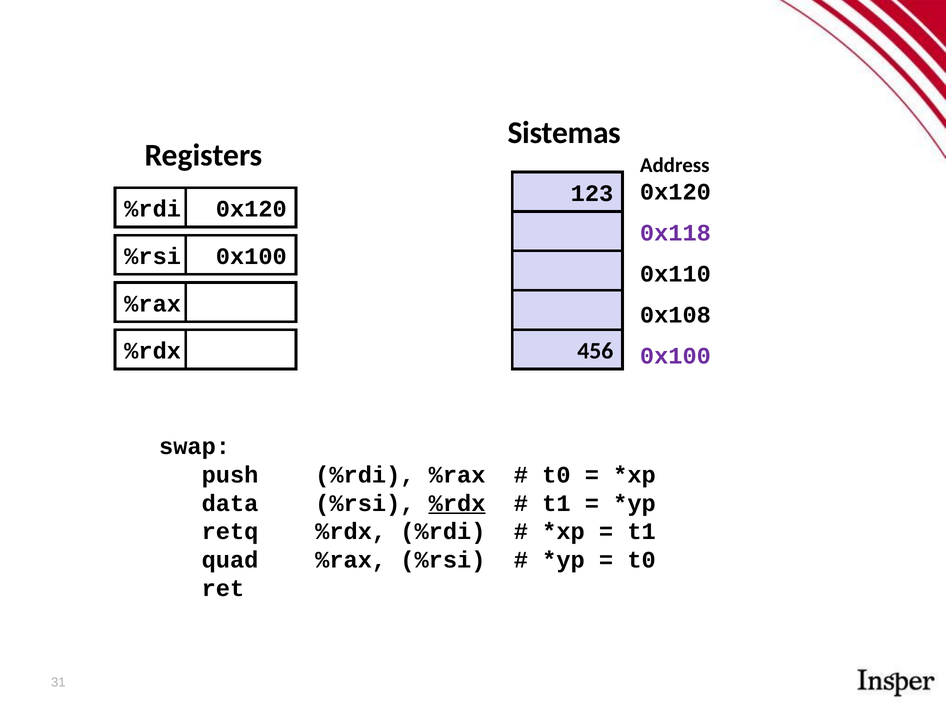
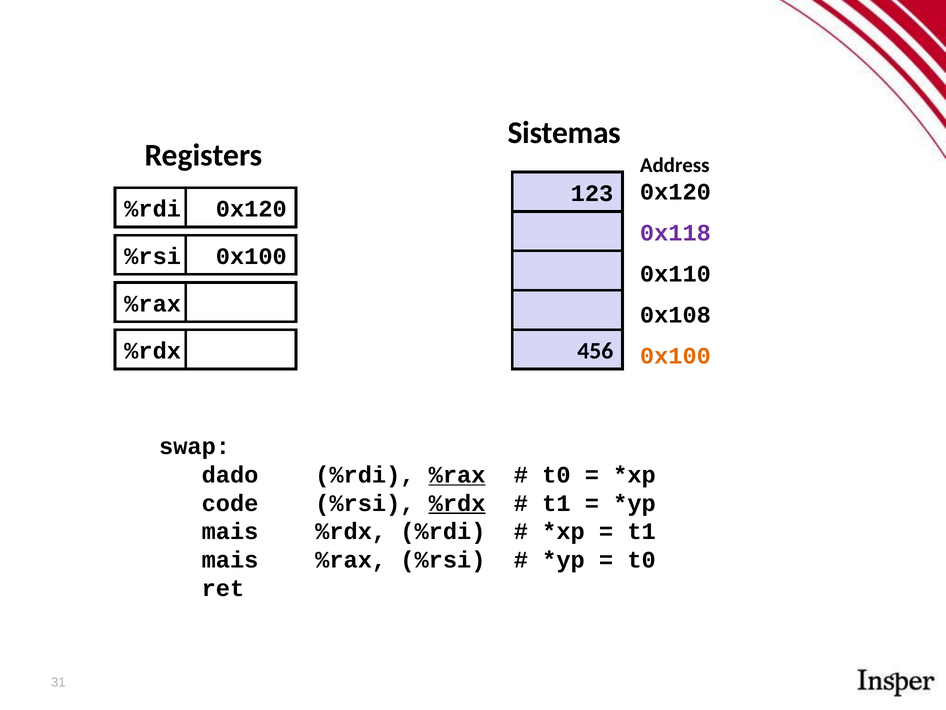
0x100 colour: purple -> orange (675, 355)
push: push -> dado (230, 474)
%rax underline: none -> present (457, 474)
data: data -> code (230, 503)
retq: retq -> mais (230, 531)
quad: quad -> mais (230, 560)
